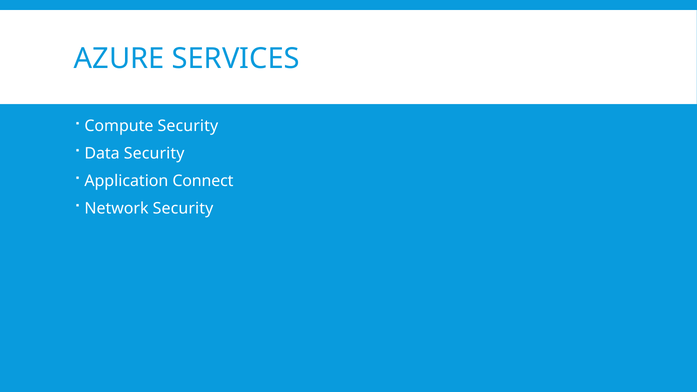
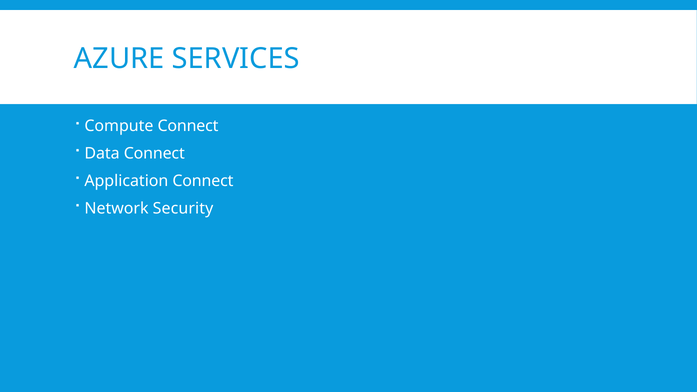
Compute Security: Security -> Connect (188, 126)
Data Security: Security -> Connect (154, 154)
